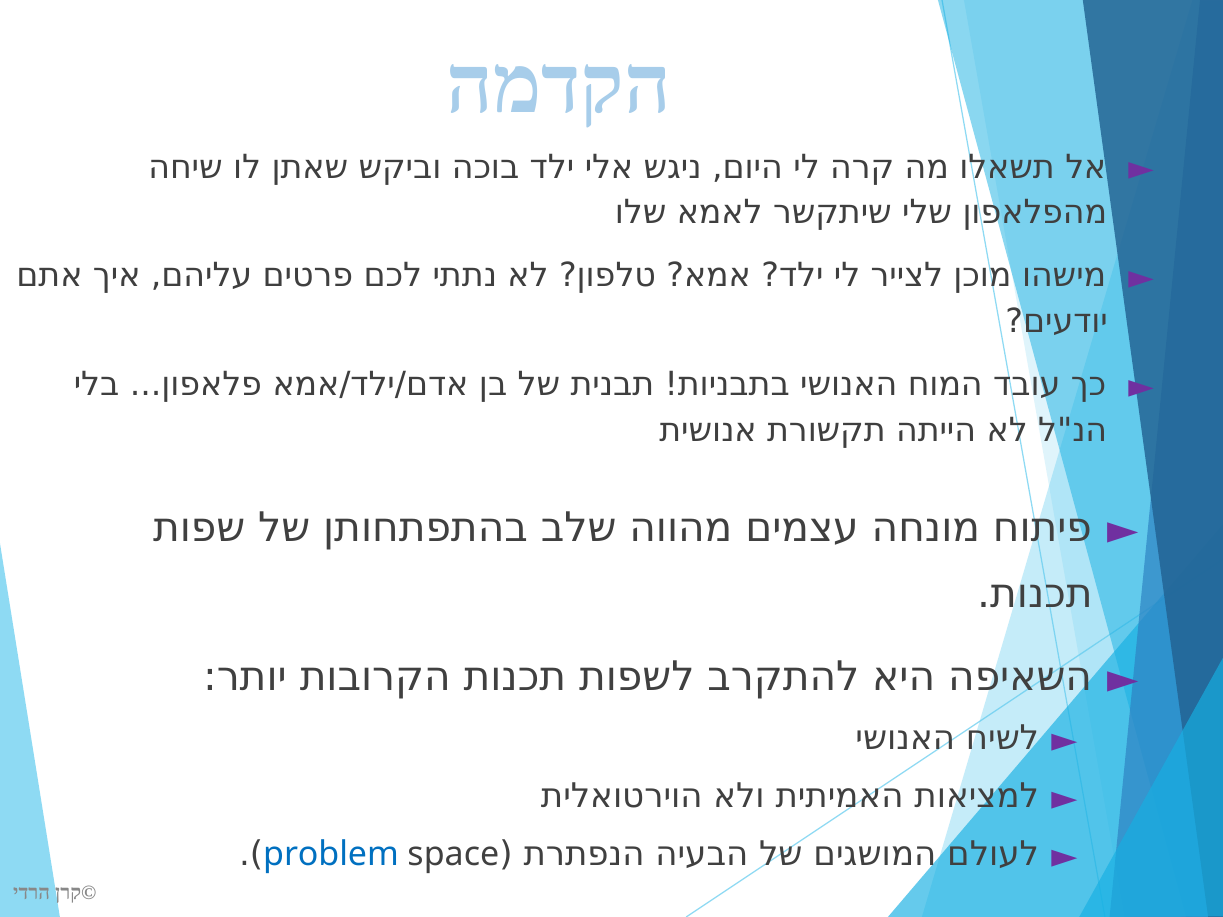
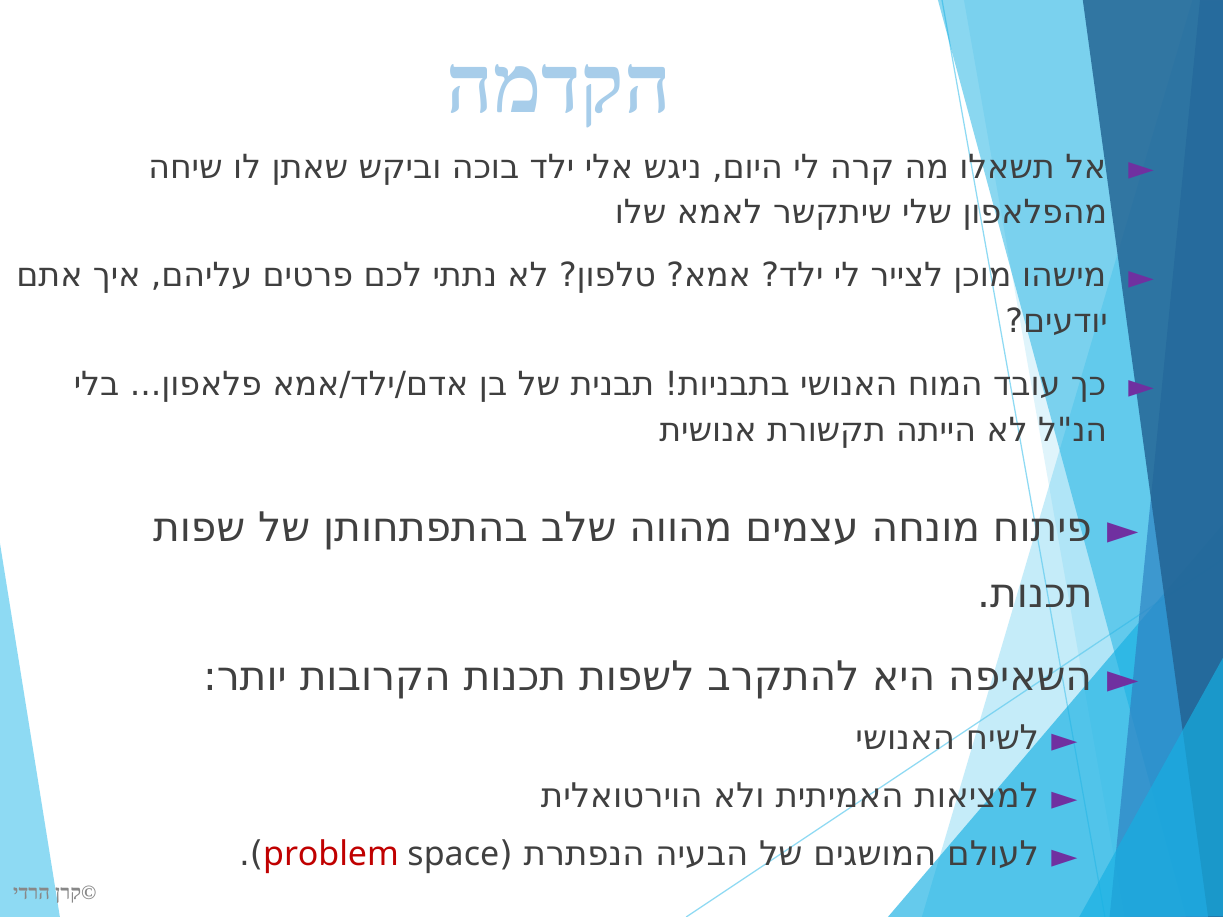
problem colour: blue -> red (331, 854)
